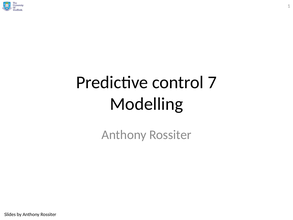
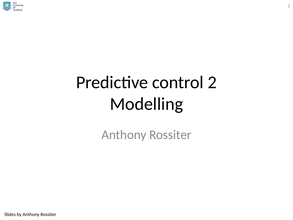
7: 7 -> 2 (212, 82)
